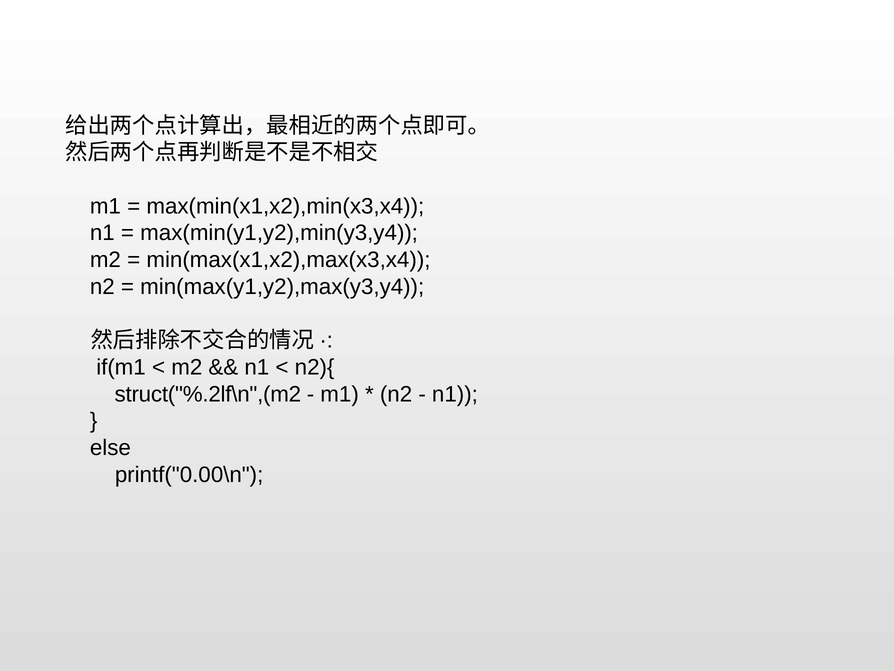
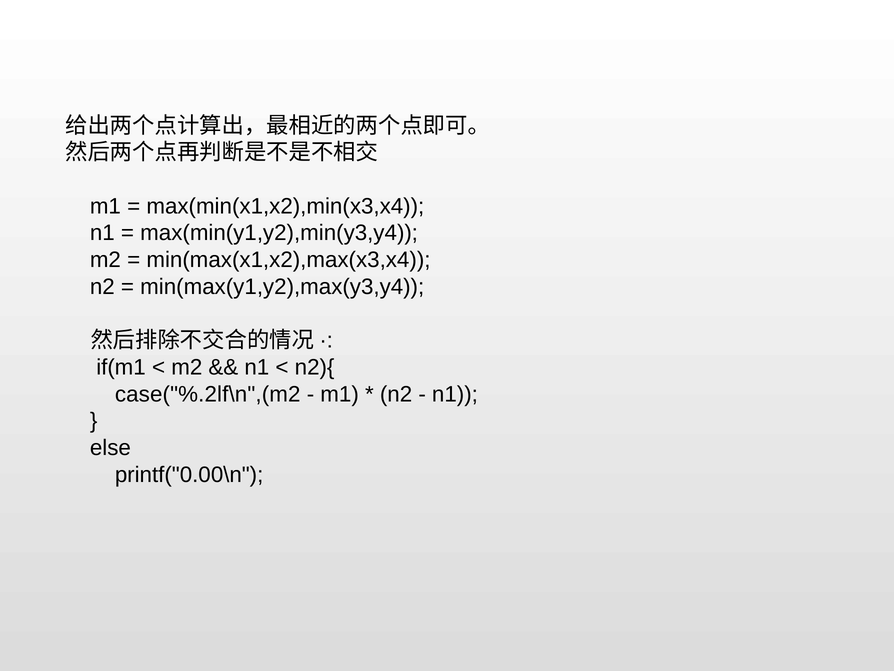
struct("%.2lf\n",(m2: struct("%.2lf\n",(m2 -> case("%.2lf\n",(m2 (208, 394)
